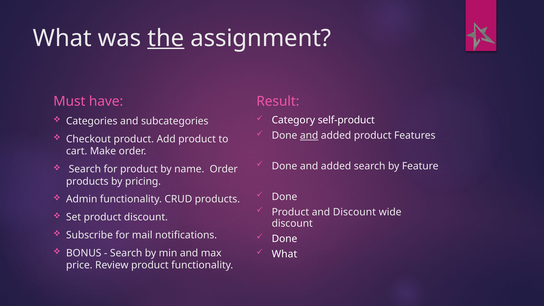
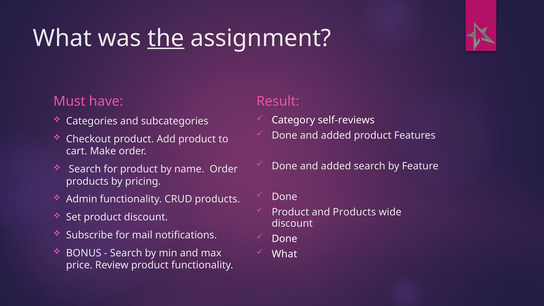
self-product: self-product -> self-reviews (346, 120)
and underline: present -> none (309, 135)
and Discount: Discount -> Products (354, 212)
